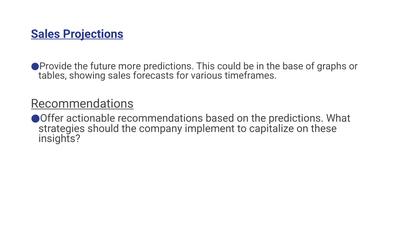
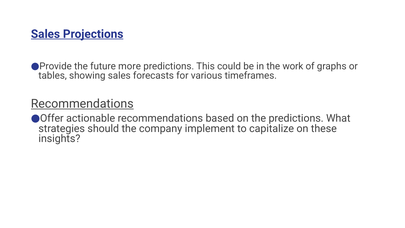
base: base -> work (293, 66)
